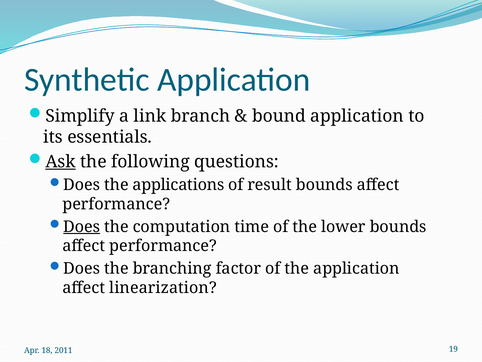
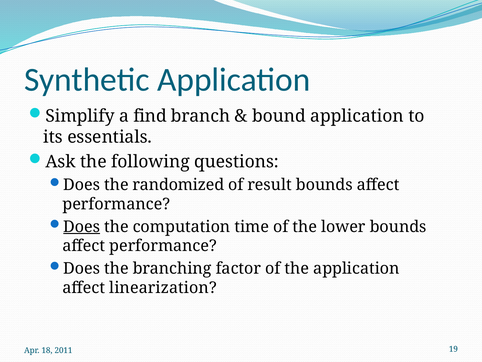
link: link -> find (150, 116)
Ask underline: present -> none (60, 161)
applications: applications -> randomized (178, 185)
